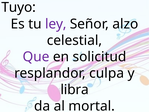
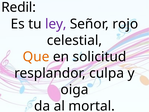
Tuyo: Tuyo -> Redil (19, 7)
alzo: alzo -> rojo (125, 24)
Que colour: purple -> orange (36, 57)
libra: libra -> oiga (74, 89)
